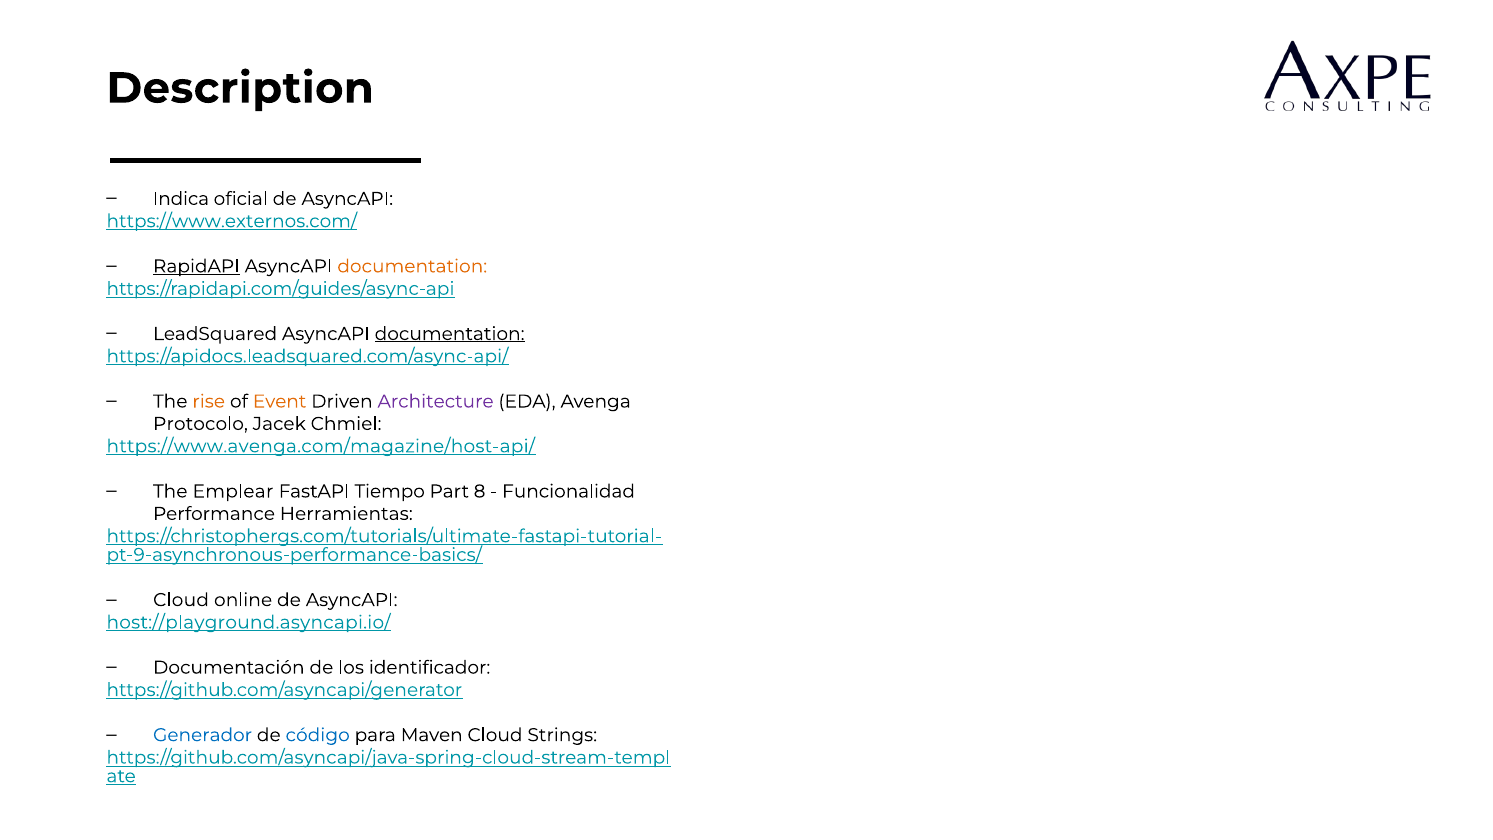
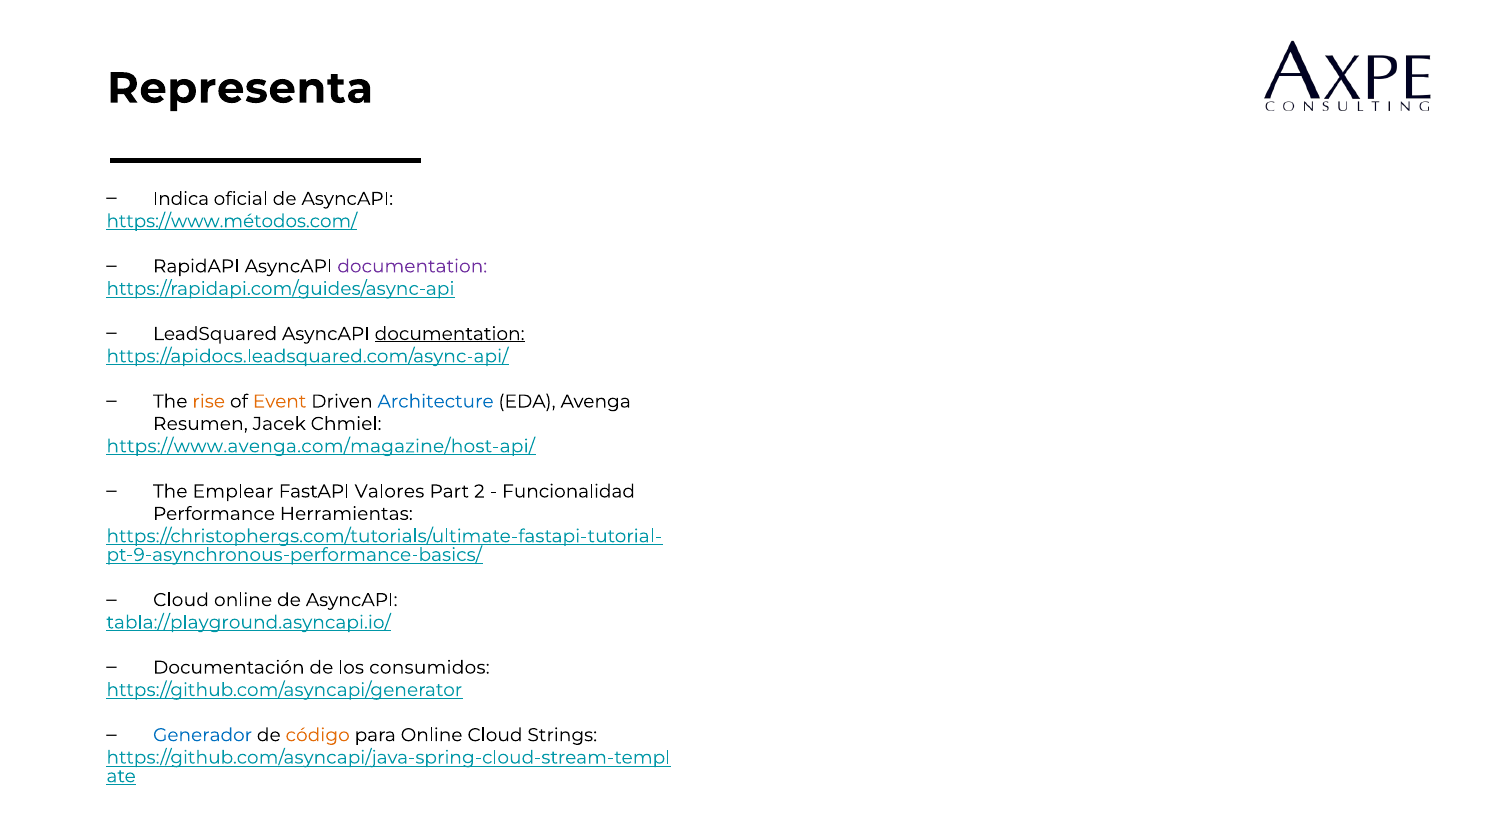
Description: Description -> Representa (240, 88)
https://www.externos.com/: https://www.externos.com/ -> https://www.métodos.com/ (232, 221)
RapidAPI underline: present -> none (196, 266)
documentation colour: orange -> purple (412, 266)
Architecture colour: purple -> blue (436, 401)
Protocolo: Protocolo -> Resumen (200, 424)
Tiempo: Tiempo -> Valores (390, 491)
8: 8 -> 2 (479, 491)
host://playground.asyncapi.io/: host://playground.asyncapi.io/ -> tabla://playground.asyncapi.io/ (249, 622)
identificador: identificador -> consumidos (429, 667)
código colour: blue -> orange (318, 735)
para Maven: Maven -> Online (432, 735)
